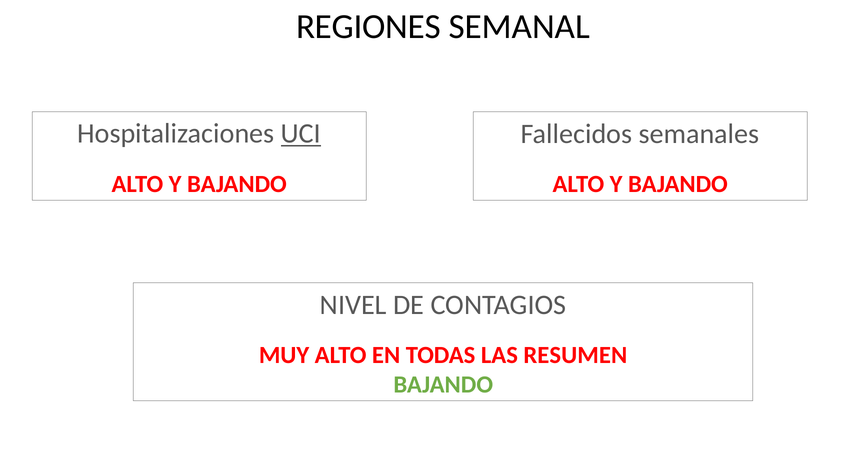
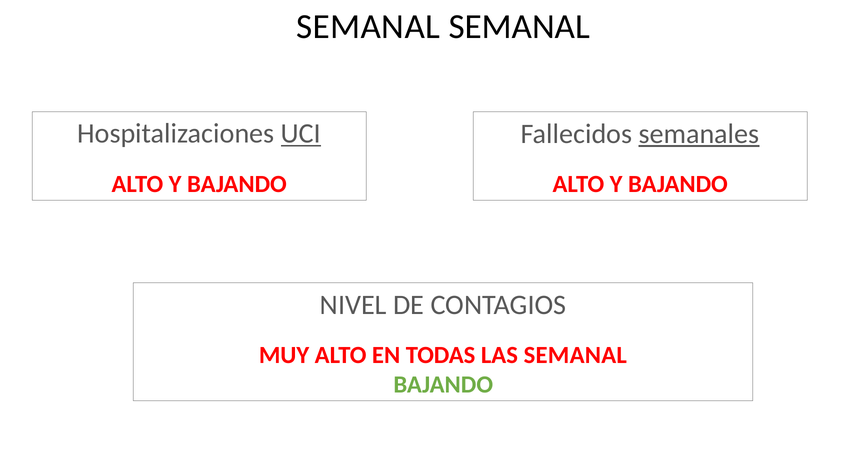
REGIONES: REGIONES -> SEMANAL (368, 27)
semanales underline: none -> present (699, 134)
LAS RESUMEN: RESUMEN -> SEMANAL (575, 355)
